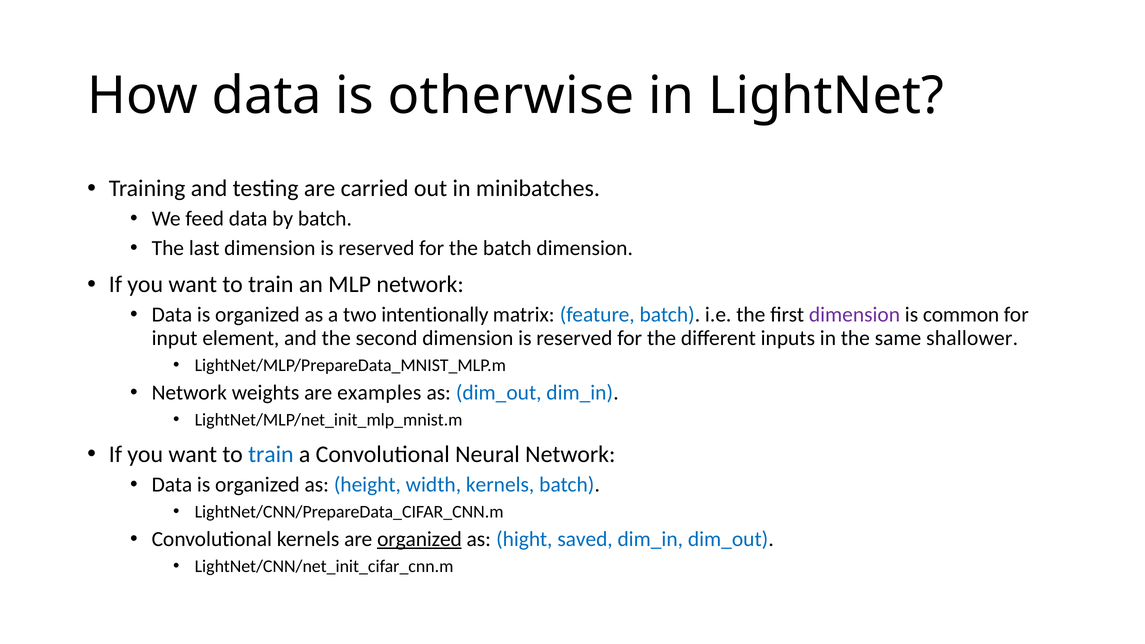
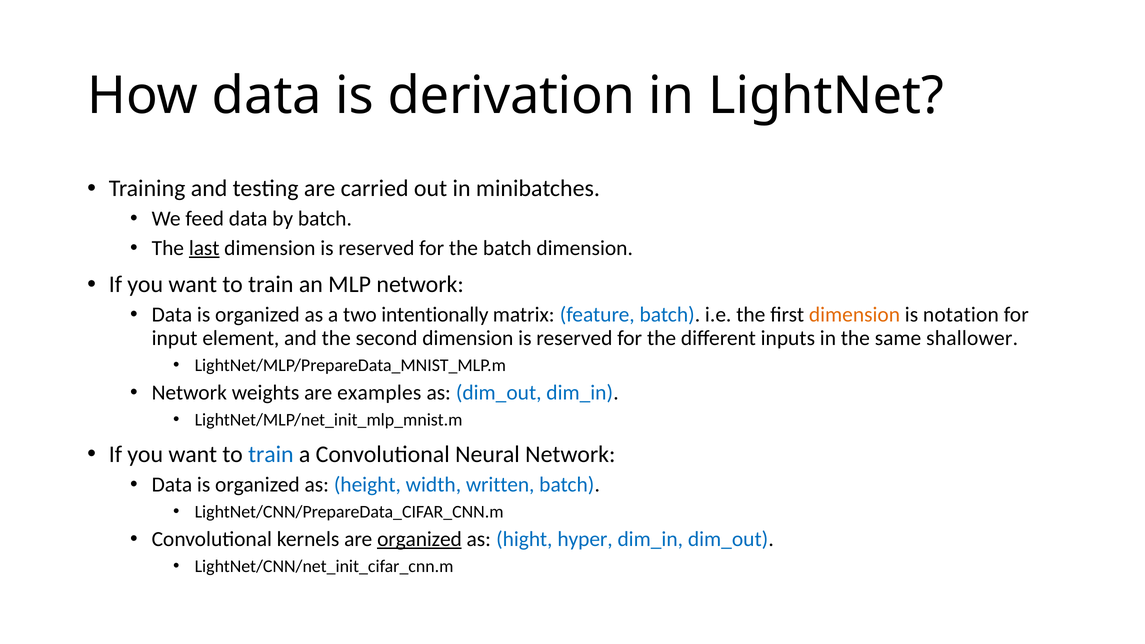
otherwise: otherwise -> derivation (511, 96)
last underline: none -> present (204, 248)
dimension colour: purple -> orange (854, 315)
common: common -> notation (961, 315)
width kernels: kernels -> written (500, 485)
saved: saved -> hyper (585, 539)
